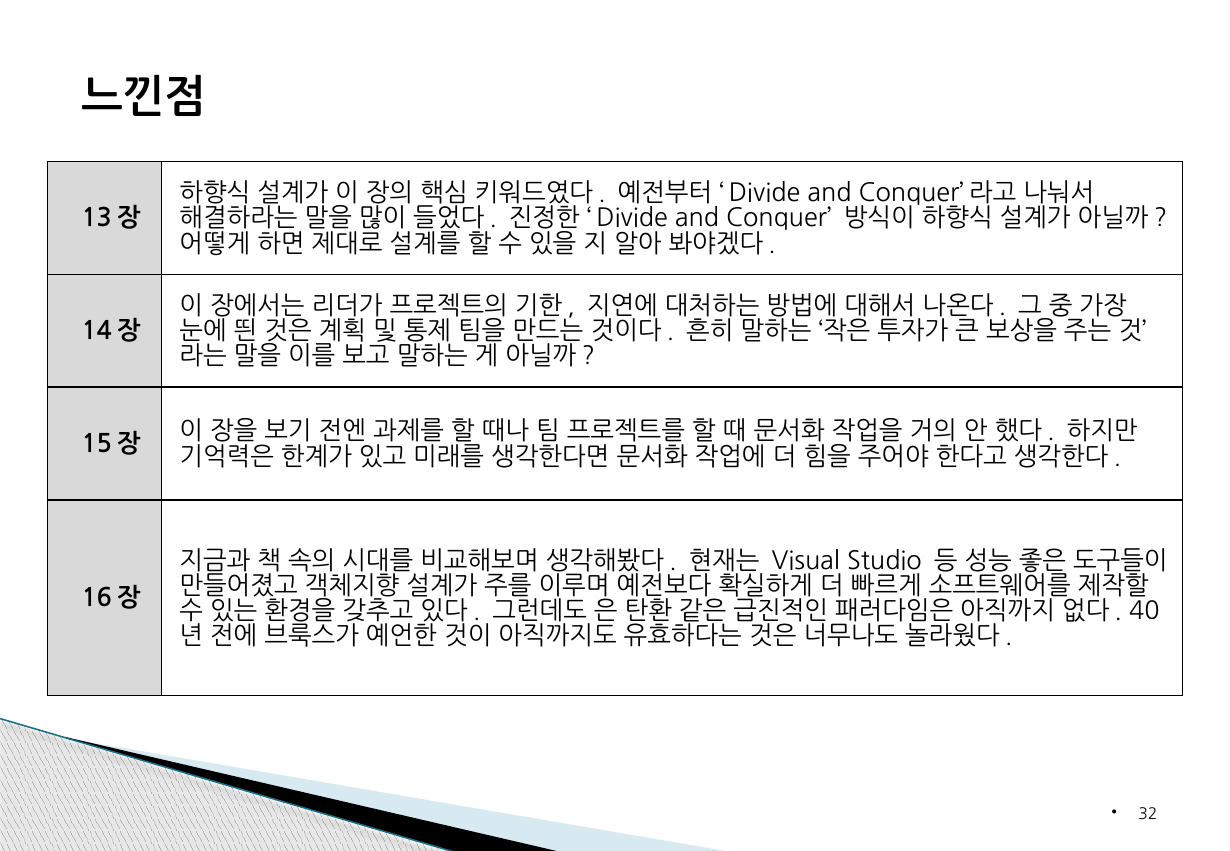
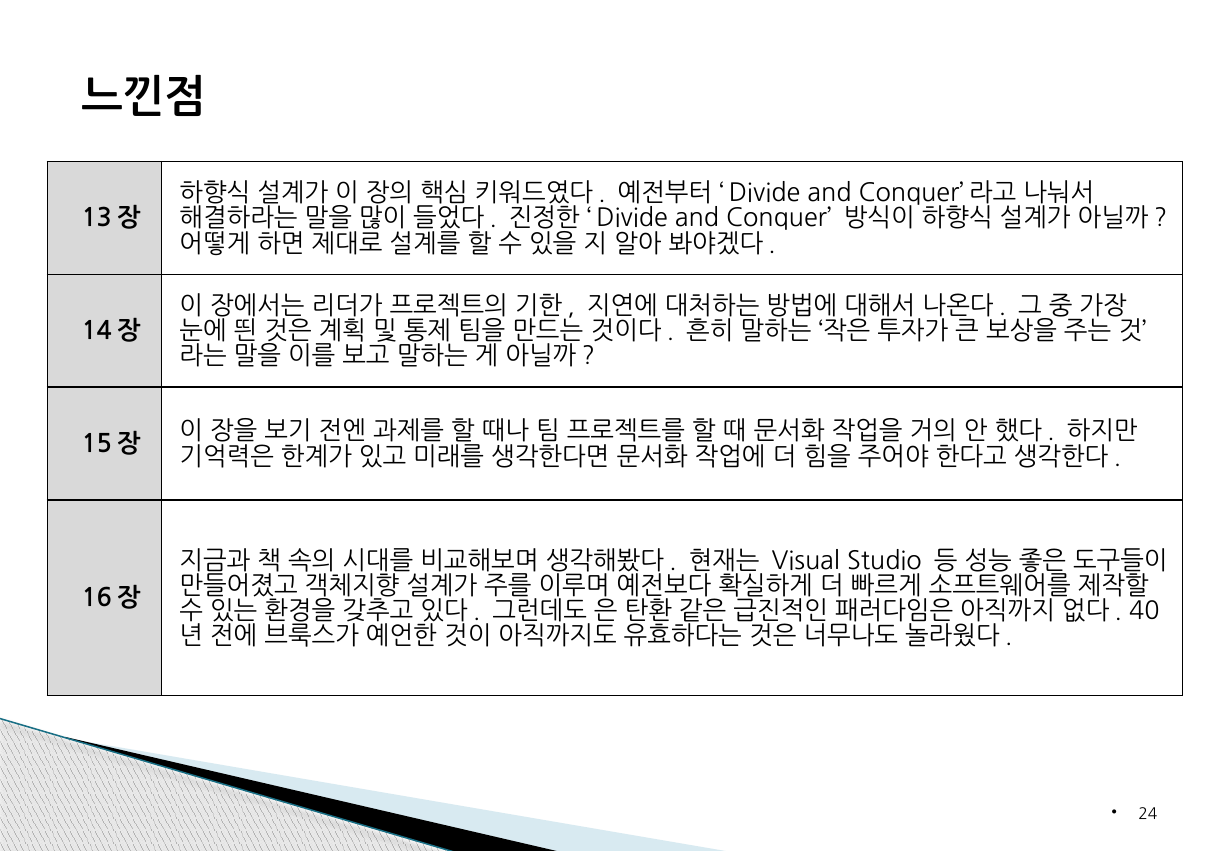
32: 32 -> 24 (1148, 815)
